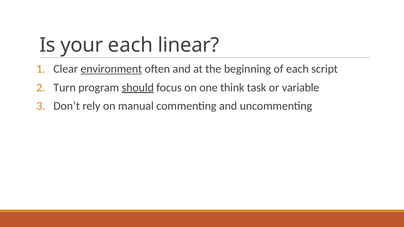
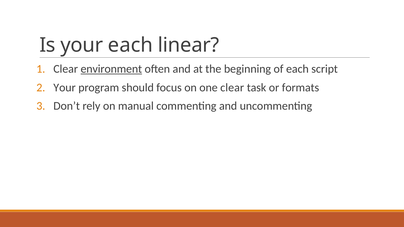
Turn: Turn -> Your (65, 88)
should underline: present -> none (138, 88)
one think: think -> clear (232, 88)
variable: variable -> formats (301, 88)
